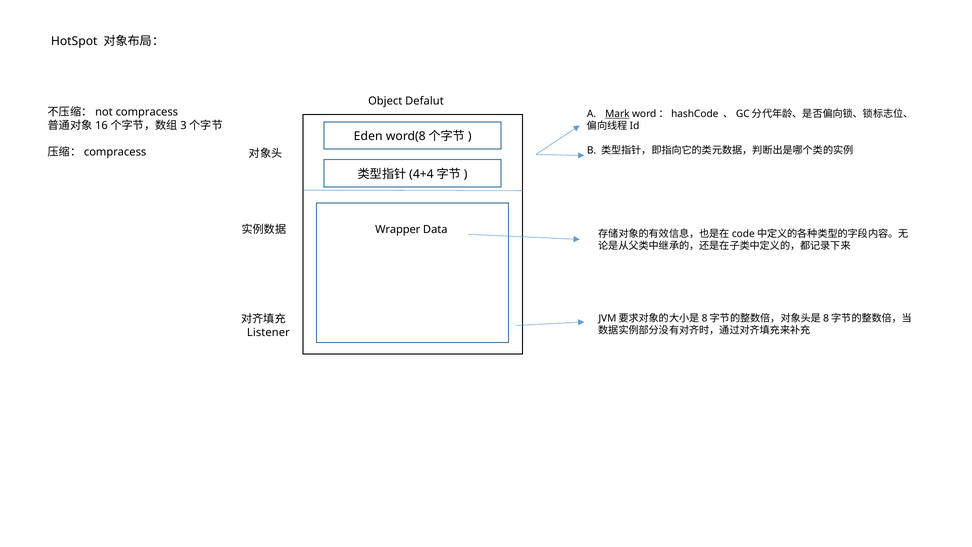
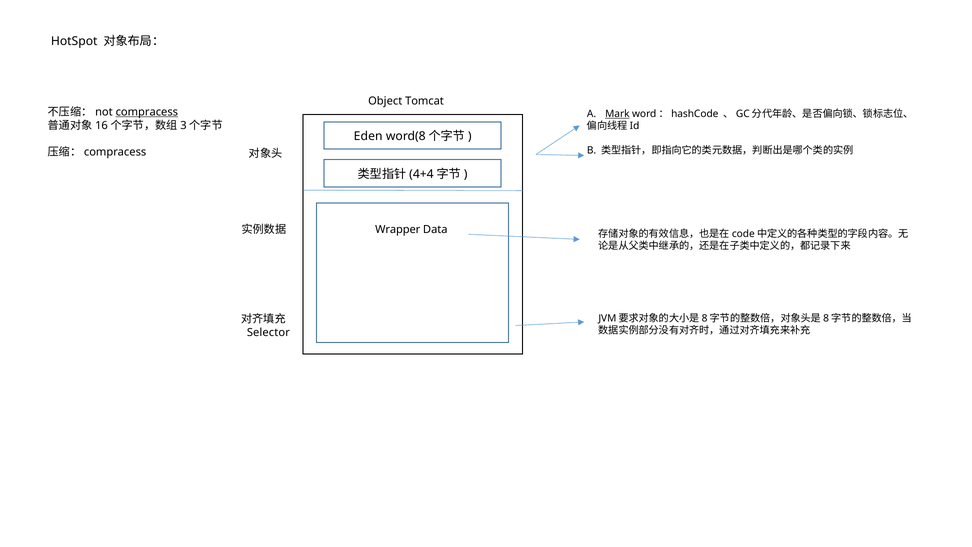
Defalut: Defalut -> Tomcat (425, 101)
compracess underline: none -> present (147, 112)
Listener: Listener -> Selector (268, 332)
